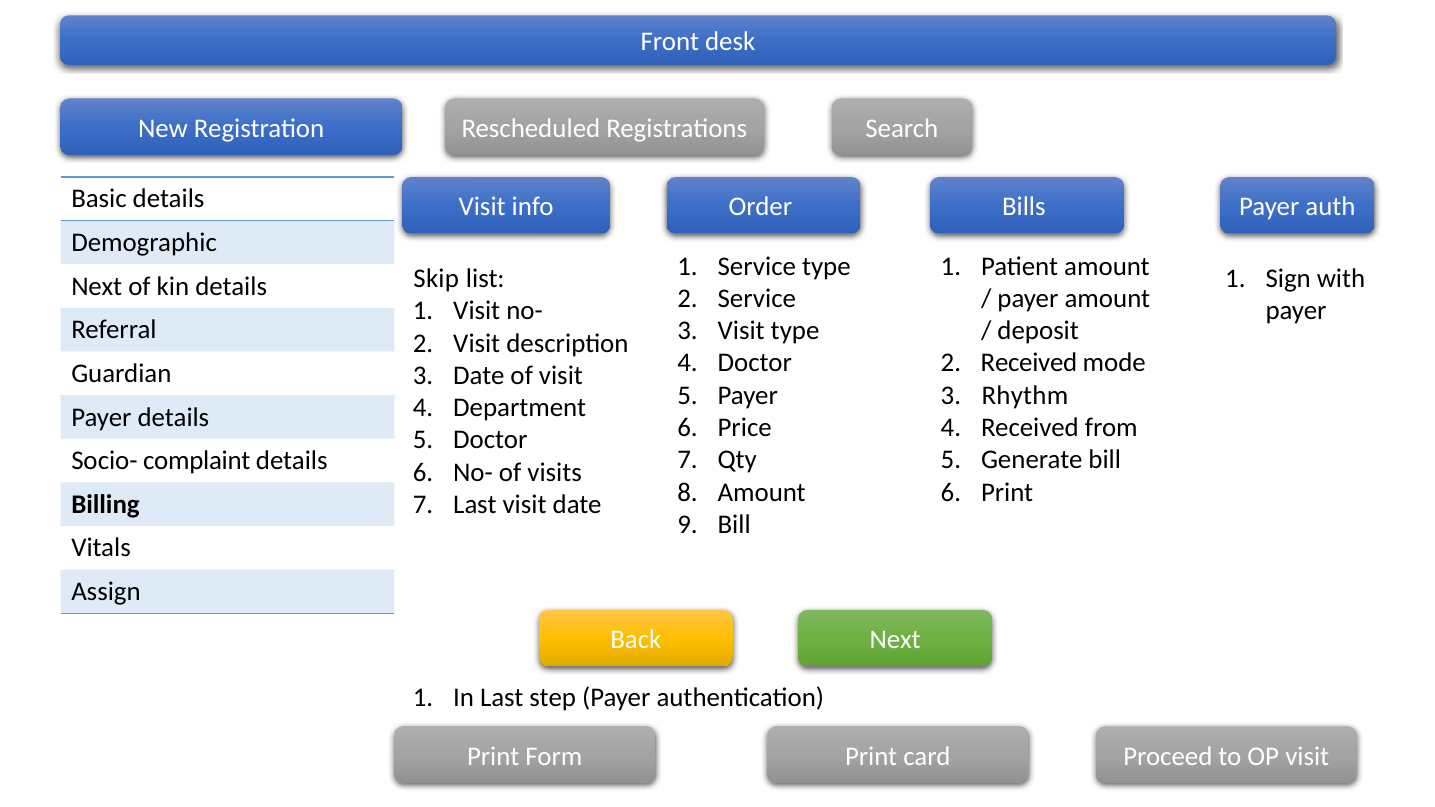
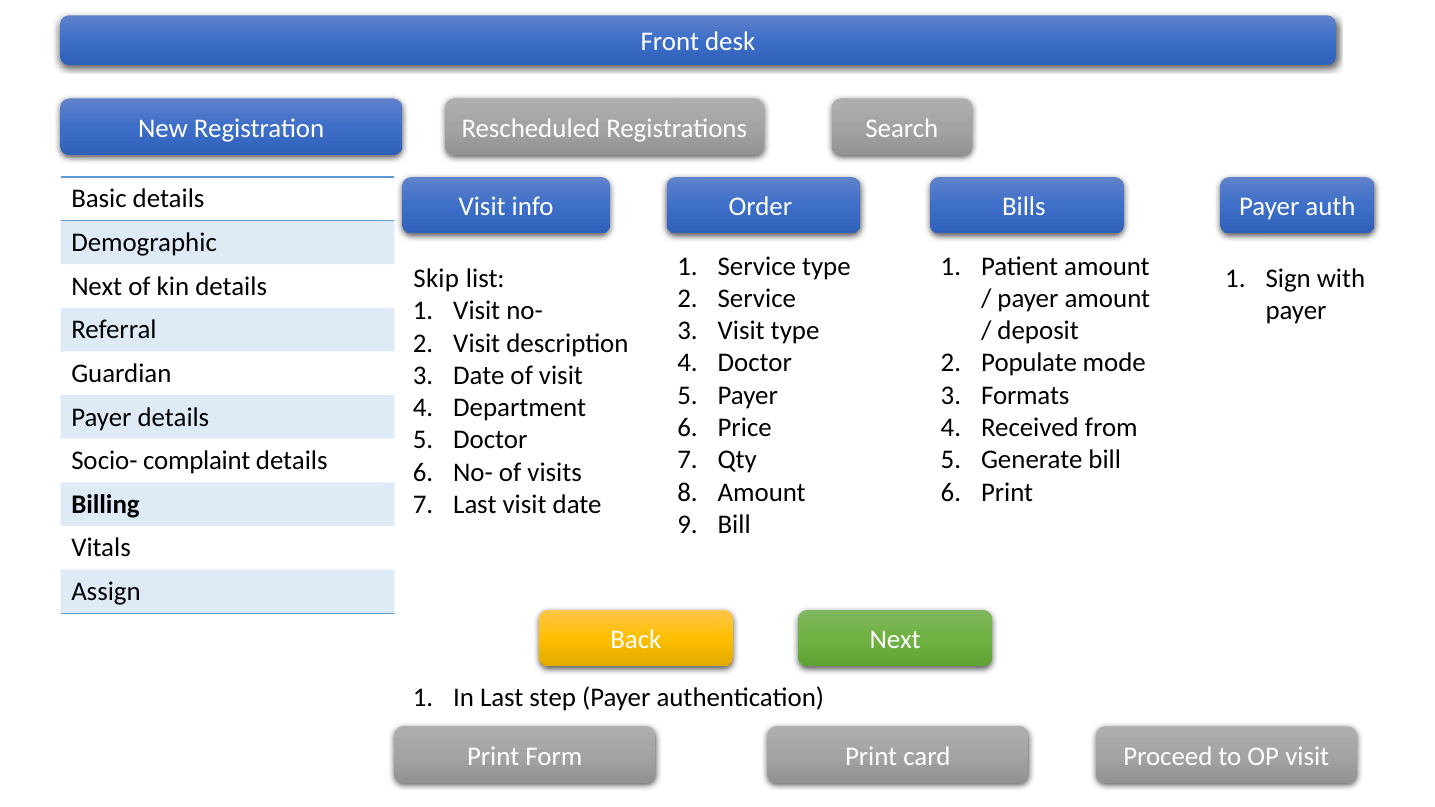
Received: Received -> Populate (1029, 363)
Rhythm: Rhythm -> Formats (1025, 395)
